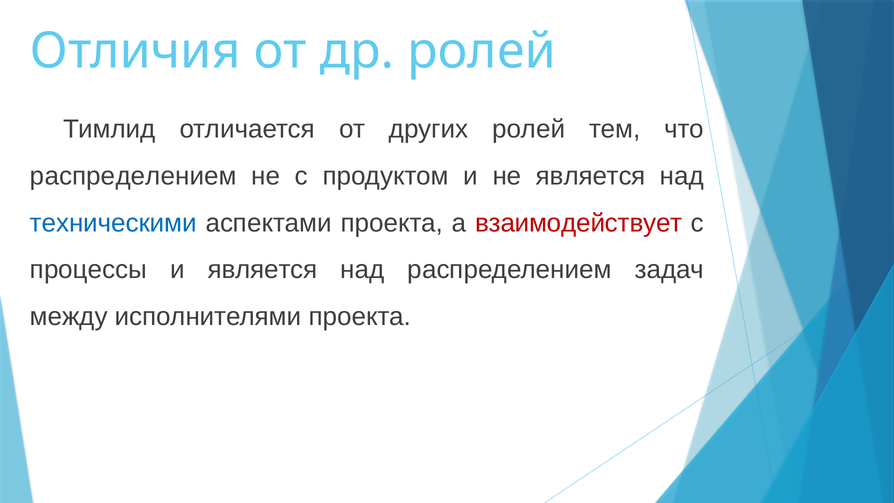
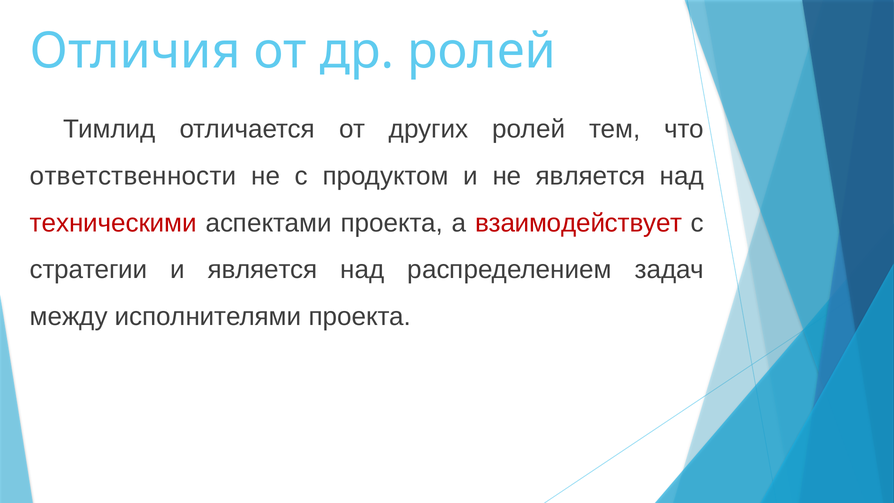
распределением: распределением -> ответственности (133, 176)
техническими colour: blue -> red (113, 223)
процессы: процессы -> стратегии (89, 270)
